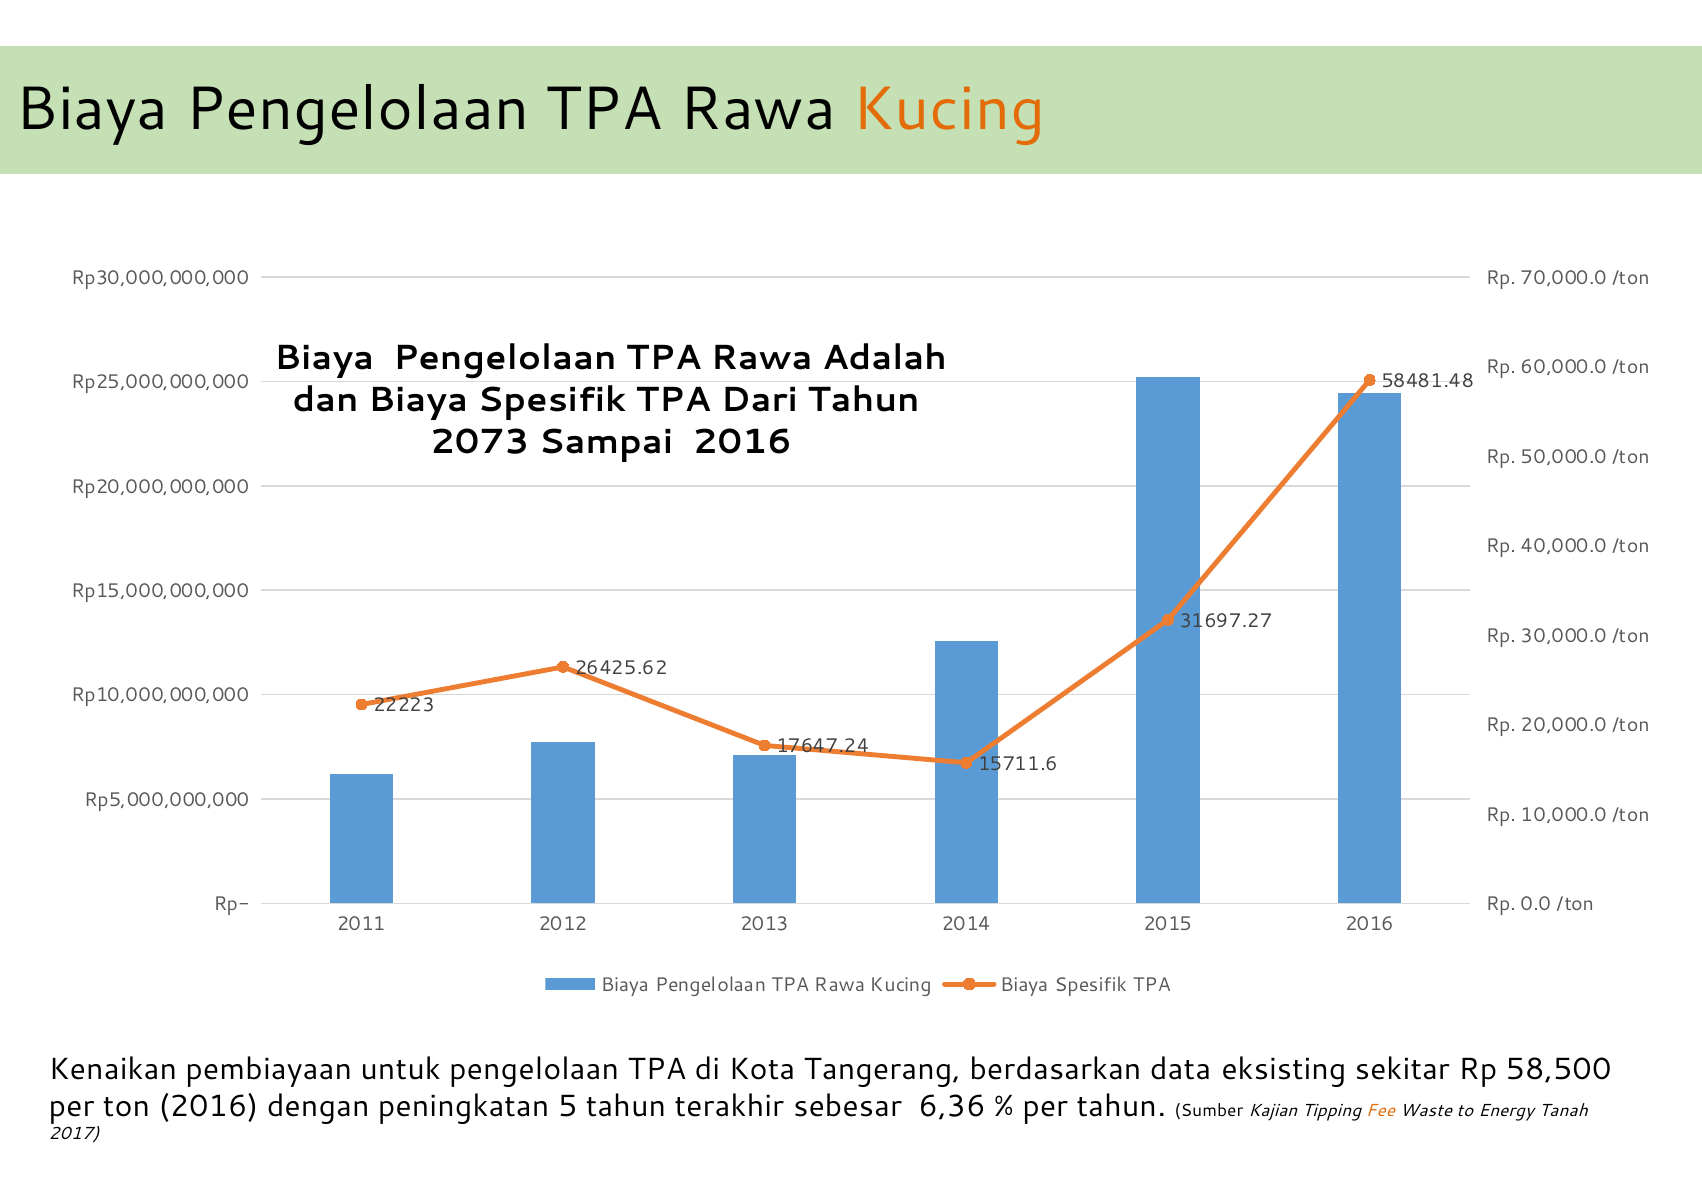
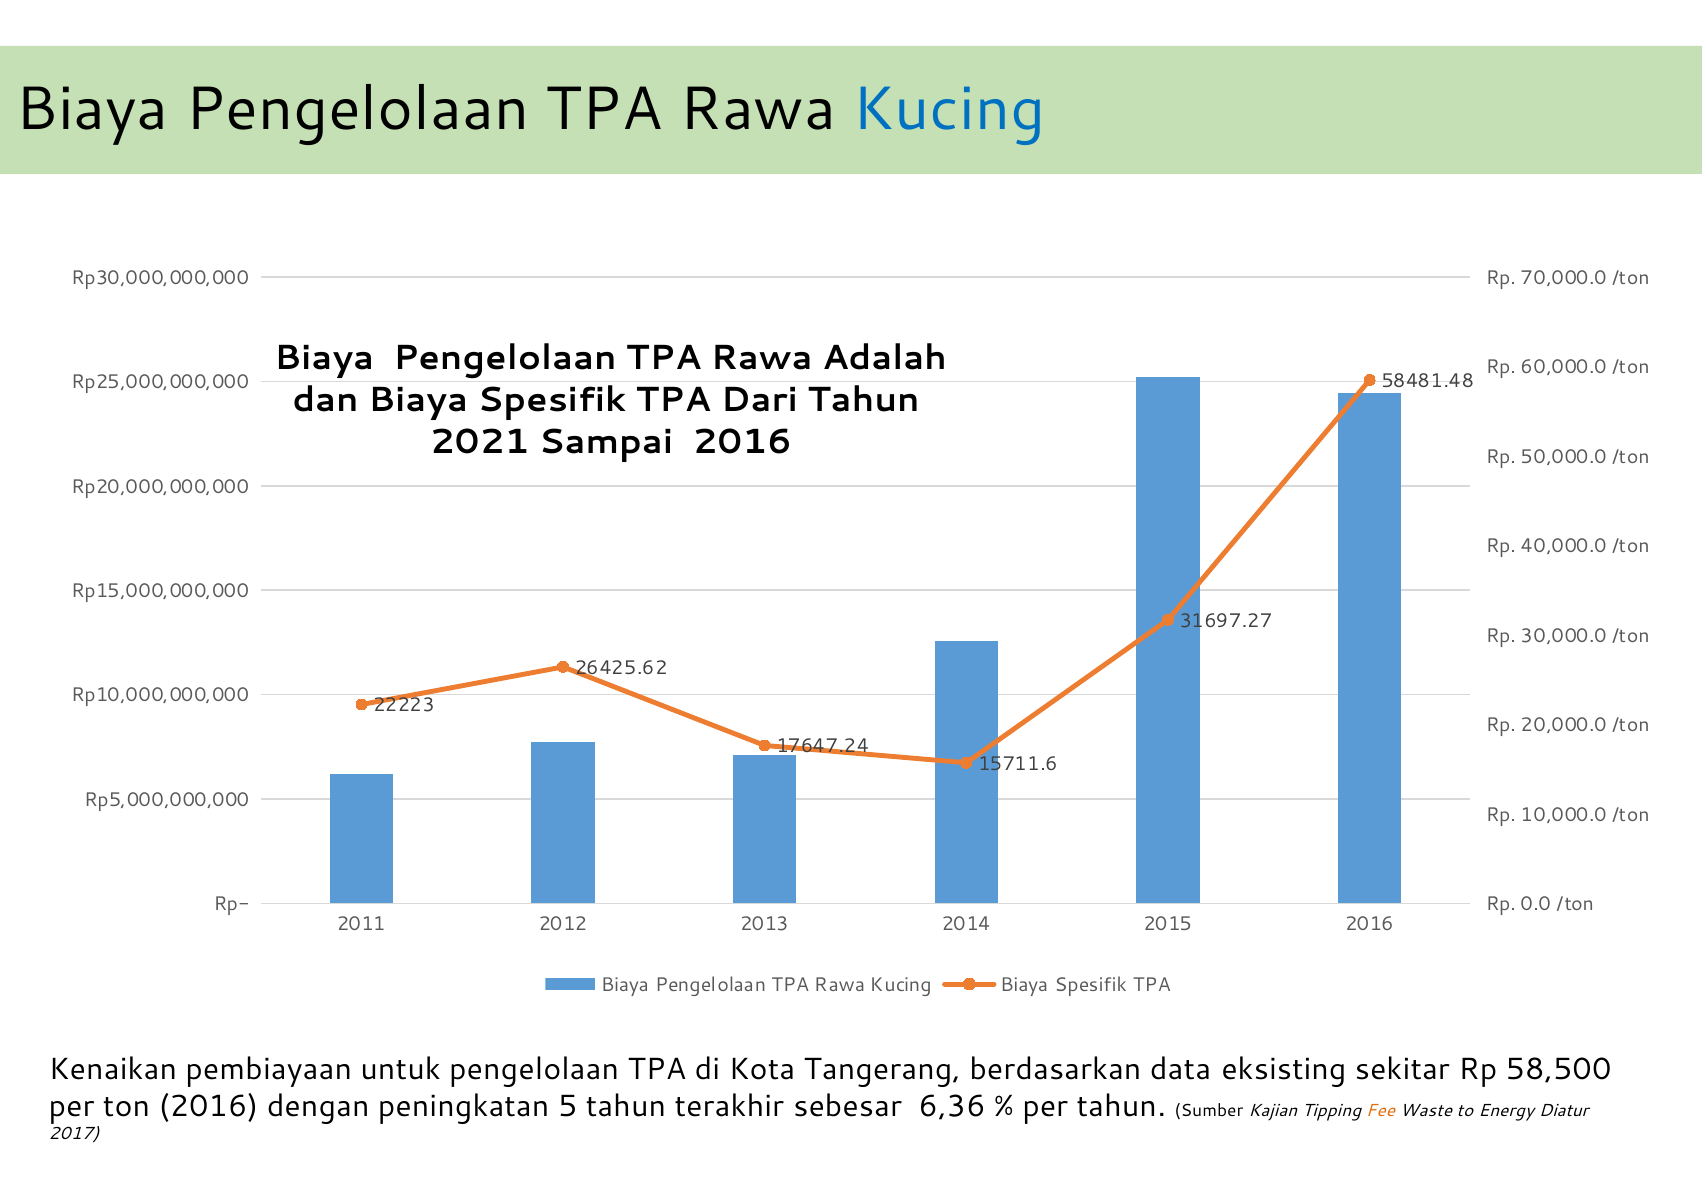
Kucing colour: orange -> blue (949, 110)
2073: 2073 -> 2021 (480, 442)
Tanah: Tanah -> Diatur (1564, 1111)
